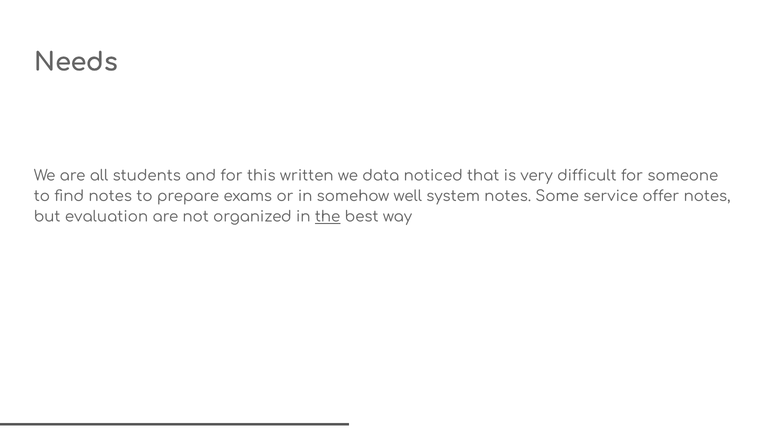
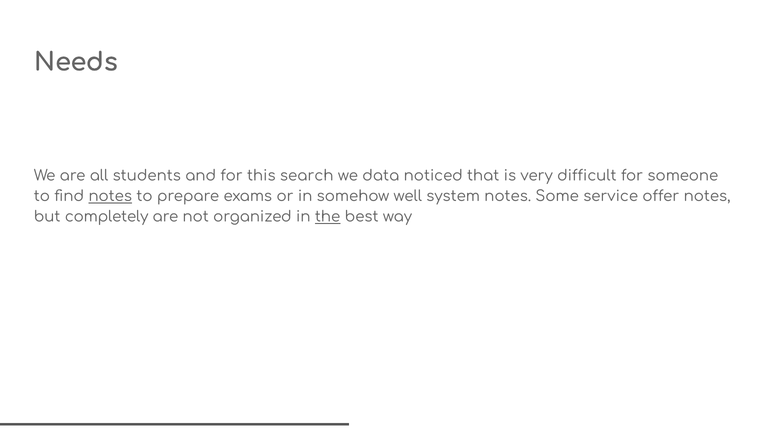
written: written -> search (307, 176)
notes underline: none -> present (110, 196)
evaluation: evaluation -> completely (107, 217)
